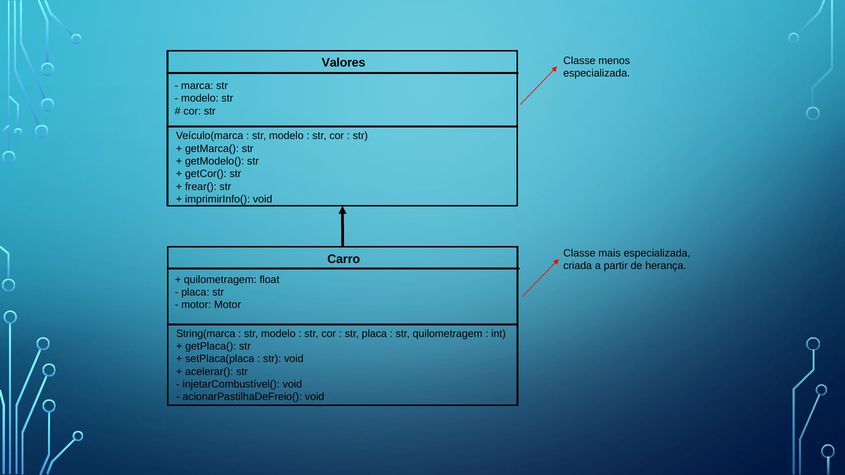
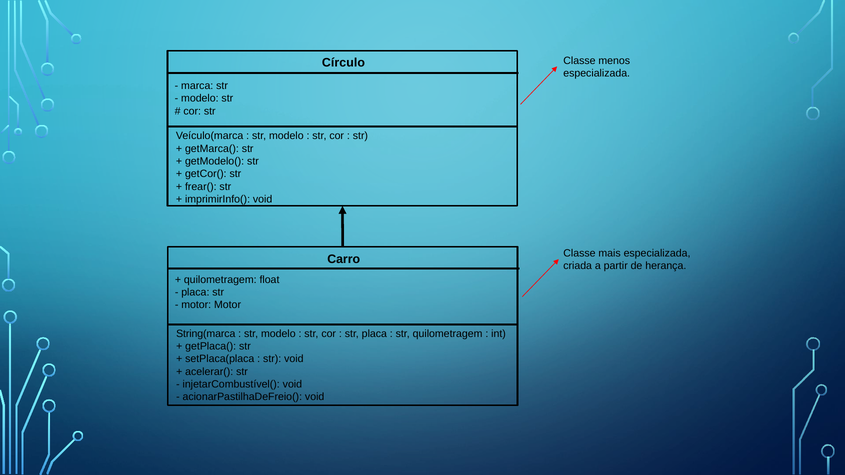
Valores: Valores -> Círculo (343, 63)
